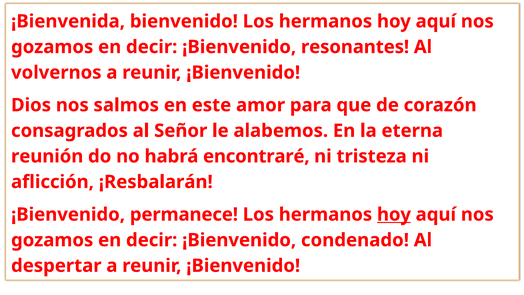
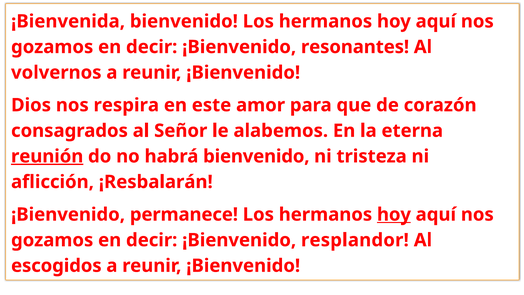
salmos: salmos -> respira (126, 105)
reunión underline: none -> present (47, 156)
habrá encontraré: encontraré -> bienvenido (256, 156)
condenado: condenado -> resplandor (355, 240)
despertar: despertar -> escogidos (56, 266)
